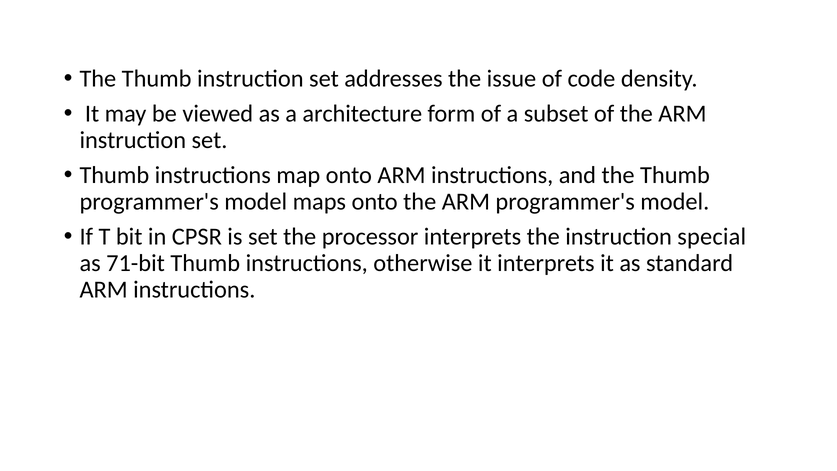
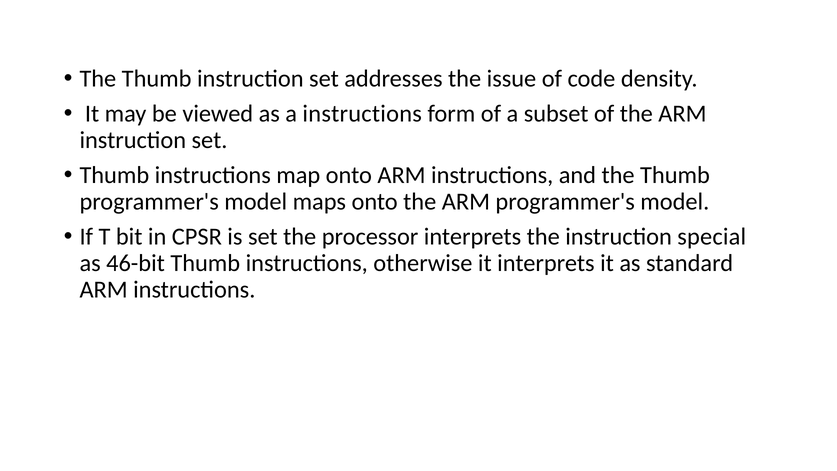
a architecture: architecture -> instructions (362, 114)
71-bit: 71-bit -> 46-bit (136, 263)
